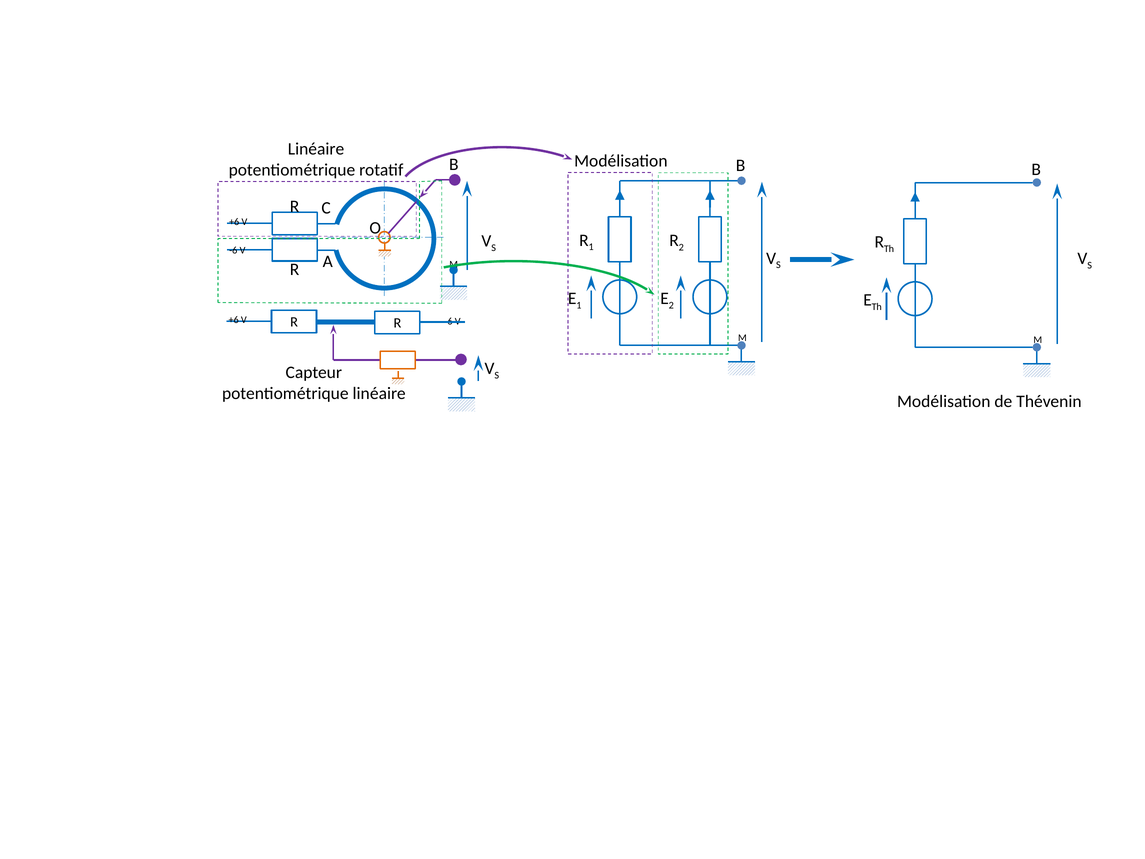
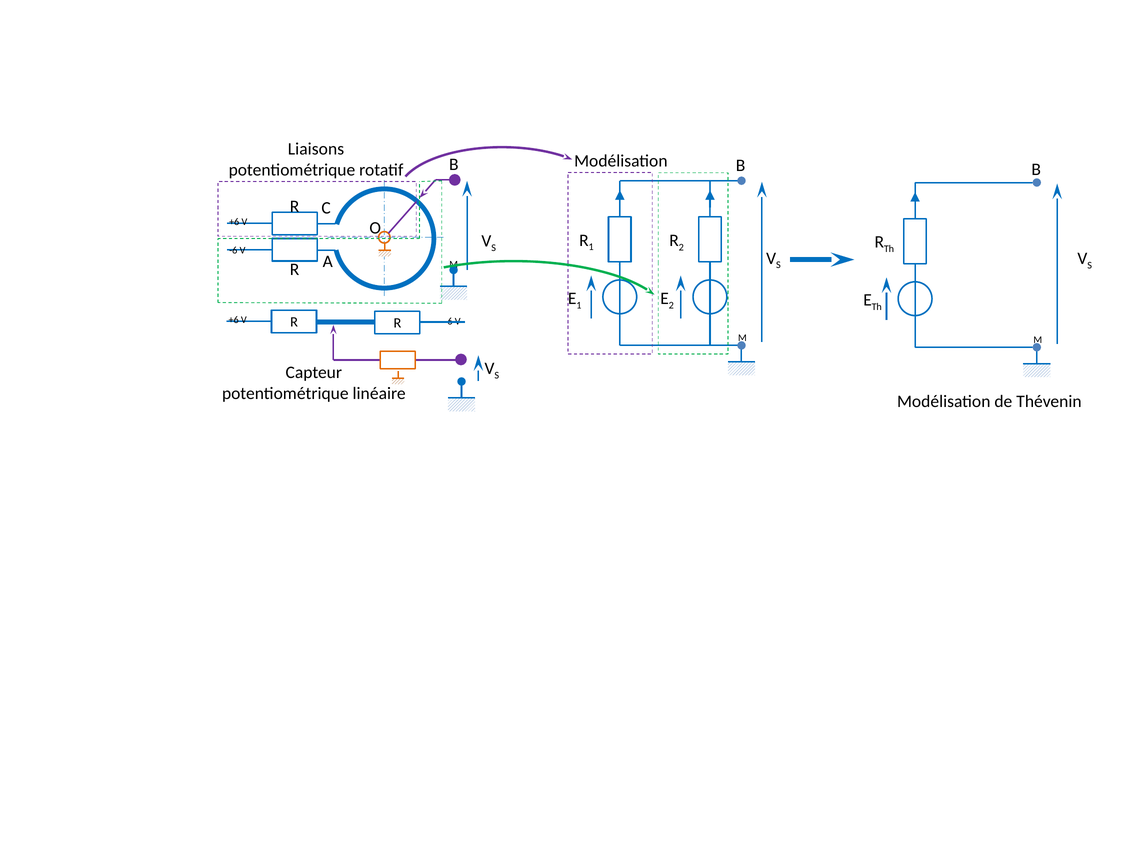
Linéaire: Linéaire -> Liaisons (316, 149)
